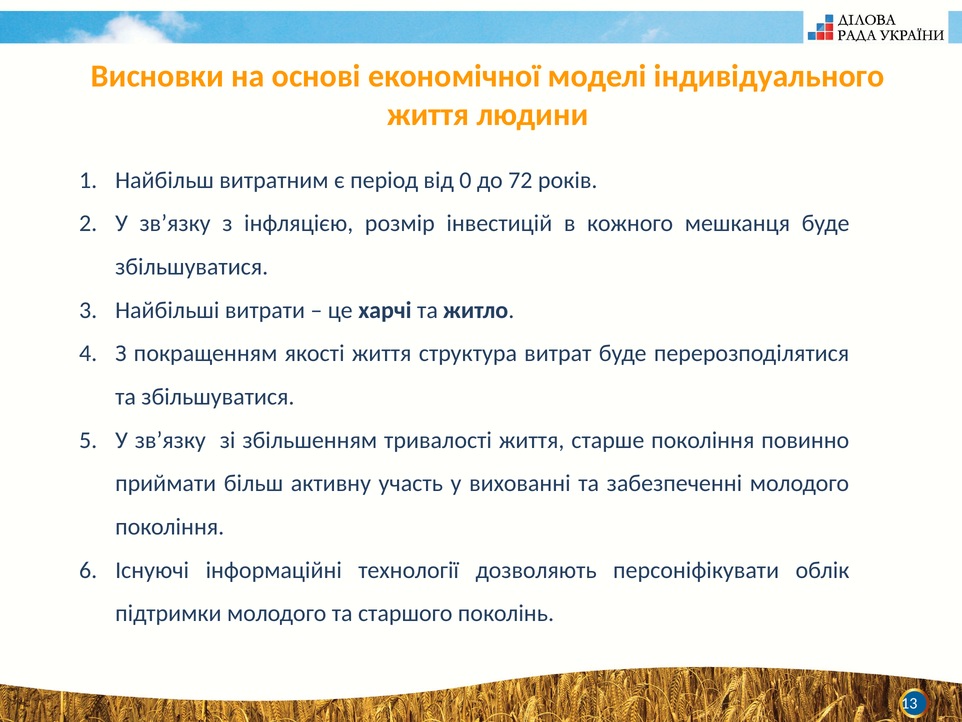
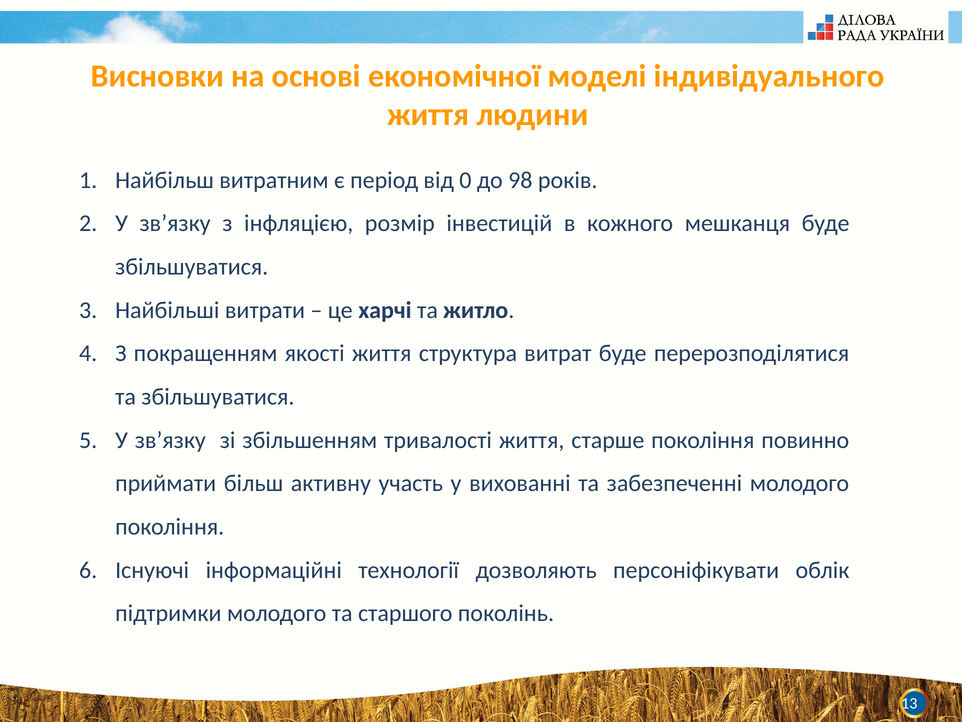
72: 72 -> 98 (520, 180)
